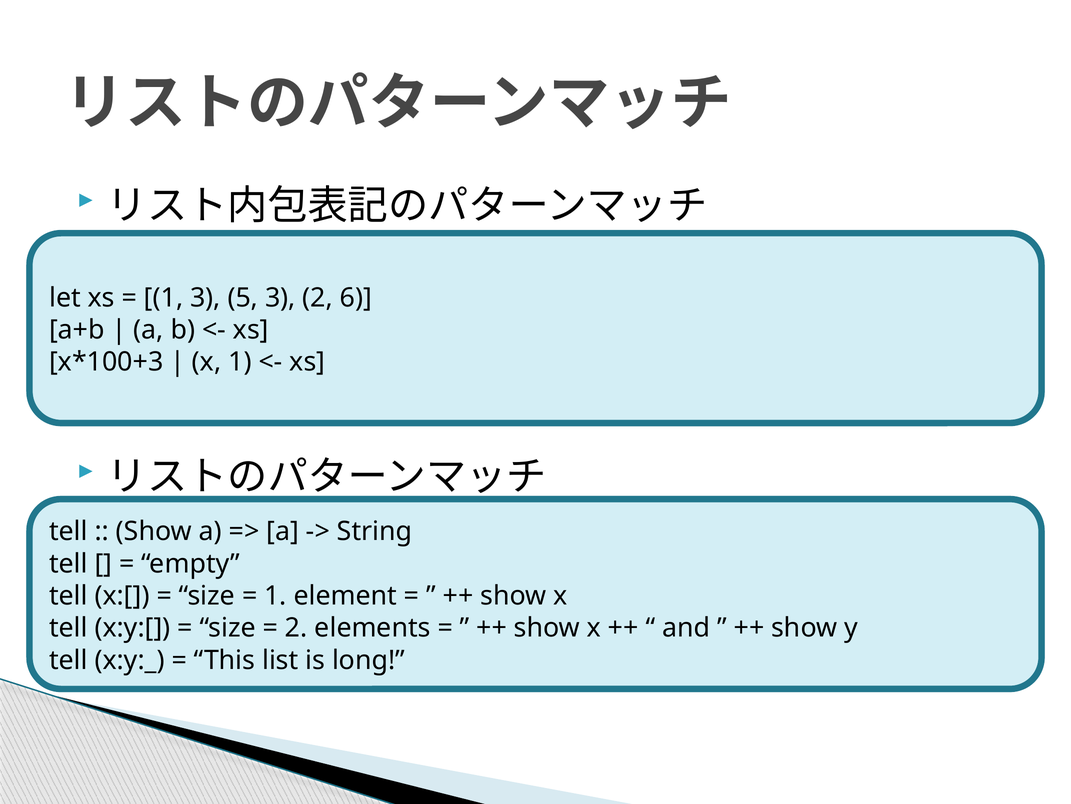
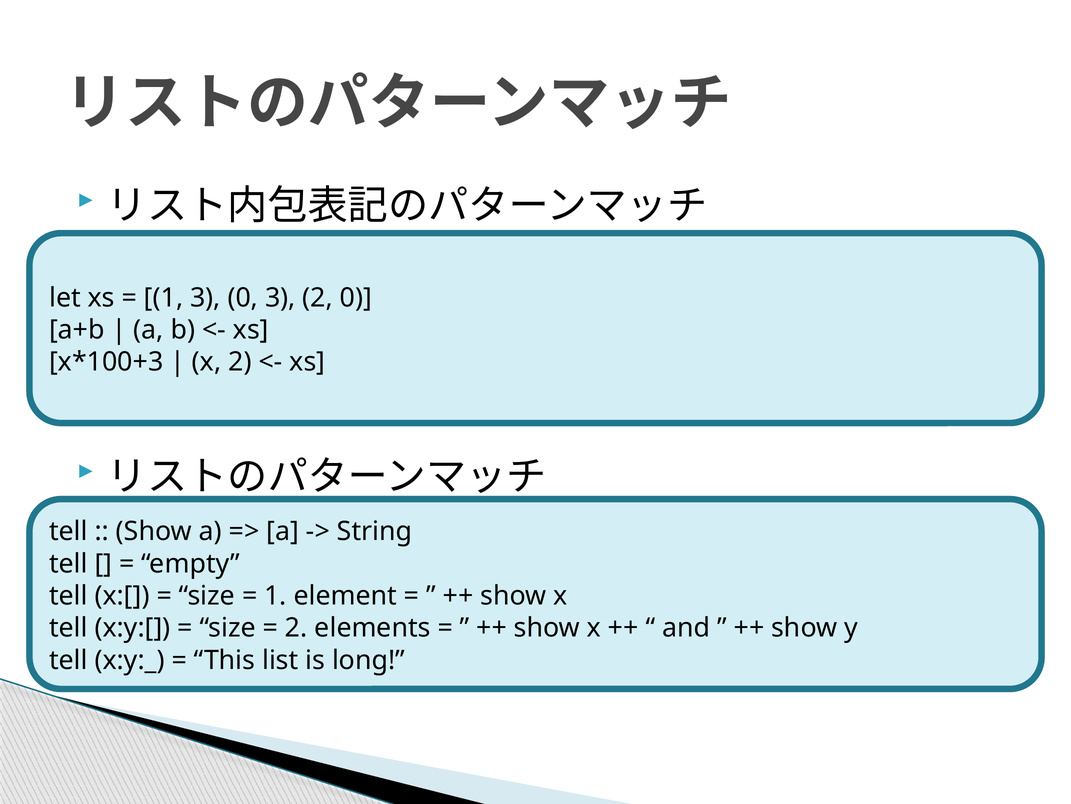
3 5: 5 -> 0 (243, 297)
2 6: 6 -> 0 (356, 297)
x 1: 1 -> 2 (240, 362)
